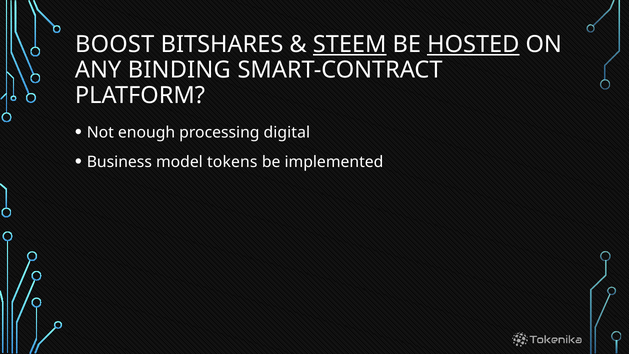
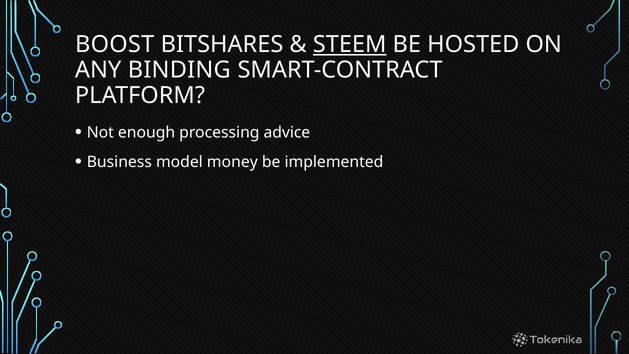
HOSTED underline: present -> none (473, 44)
digital: digital -> advice (287, 133)
tokens: tokens -> money (232, 162)
